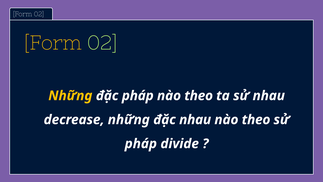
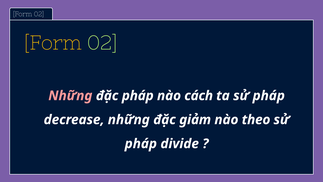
Những colour: yellow -> pink (70, 96)
theo: theo -> cách (199, 96)
ta sử nhau: nhau -> pháp (269, 96)
đặc nhau: nhau -> giảm (195, 120)
